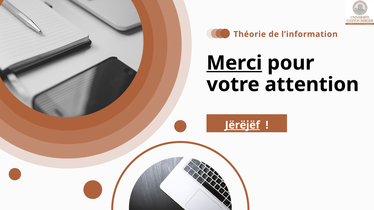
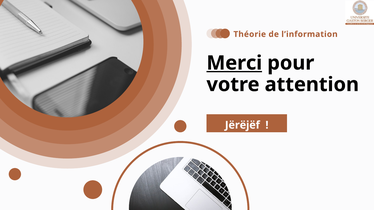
Jërëjëf underline: present -> none (242, 125)
